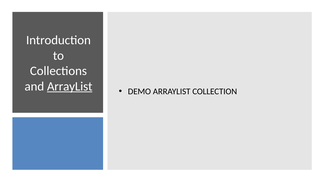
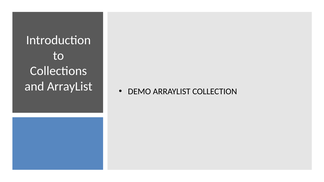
ArrayList underline: present -> none (70, 86)
